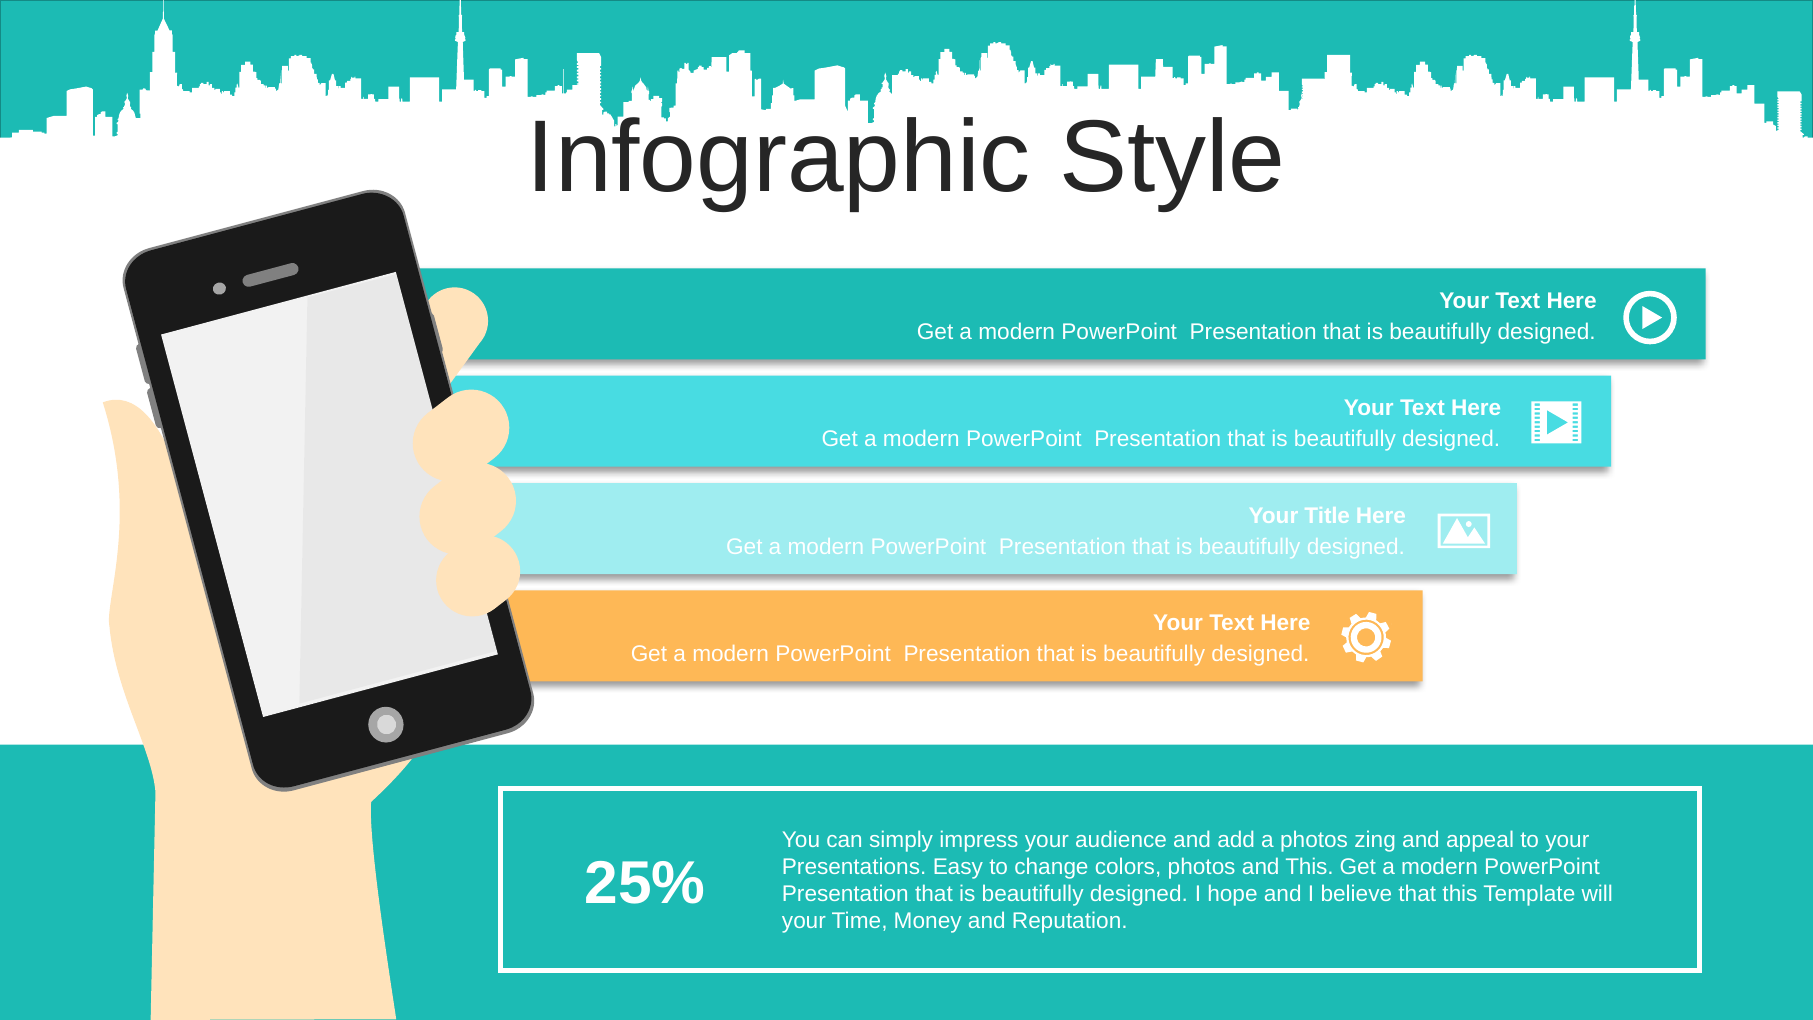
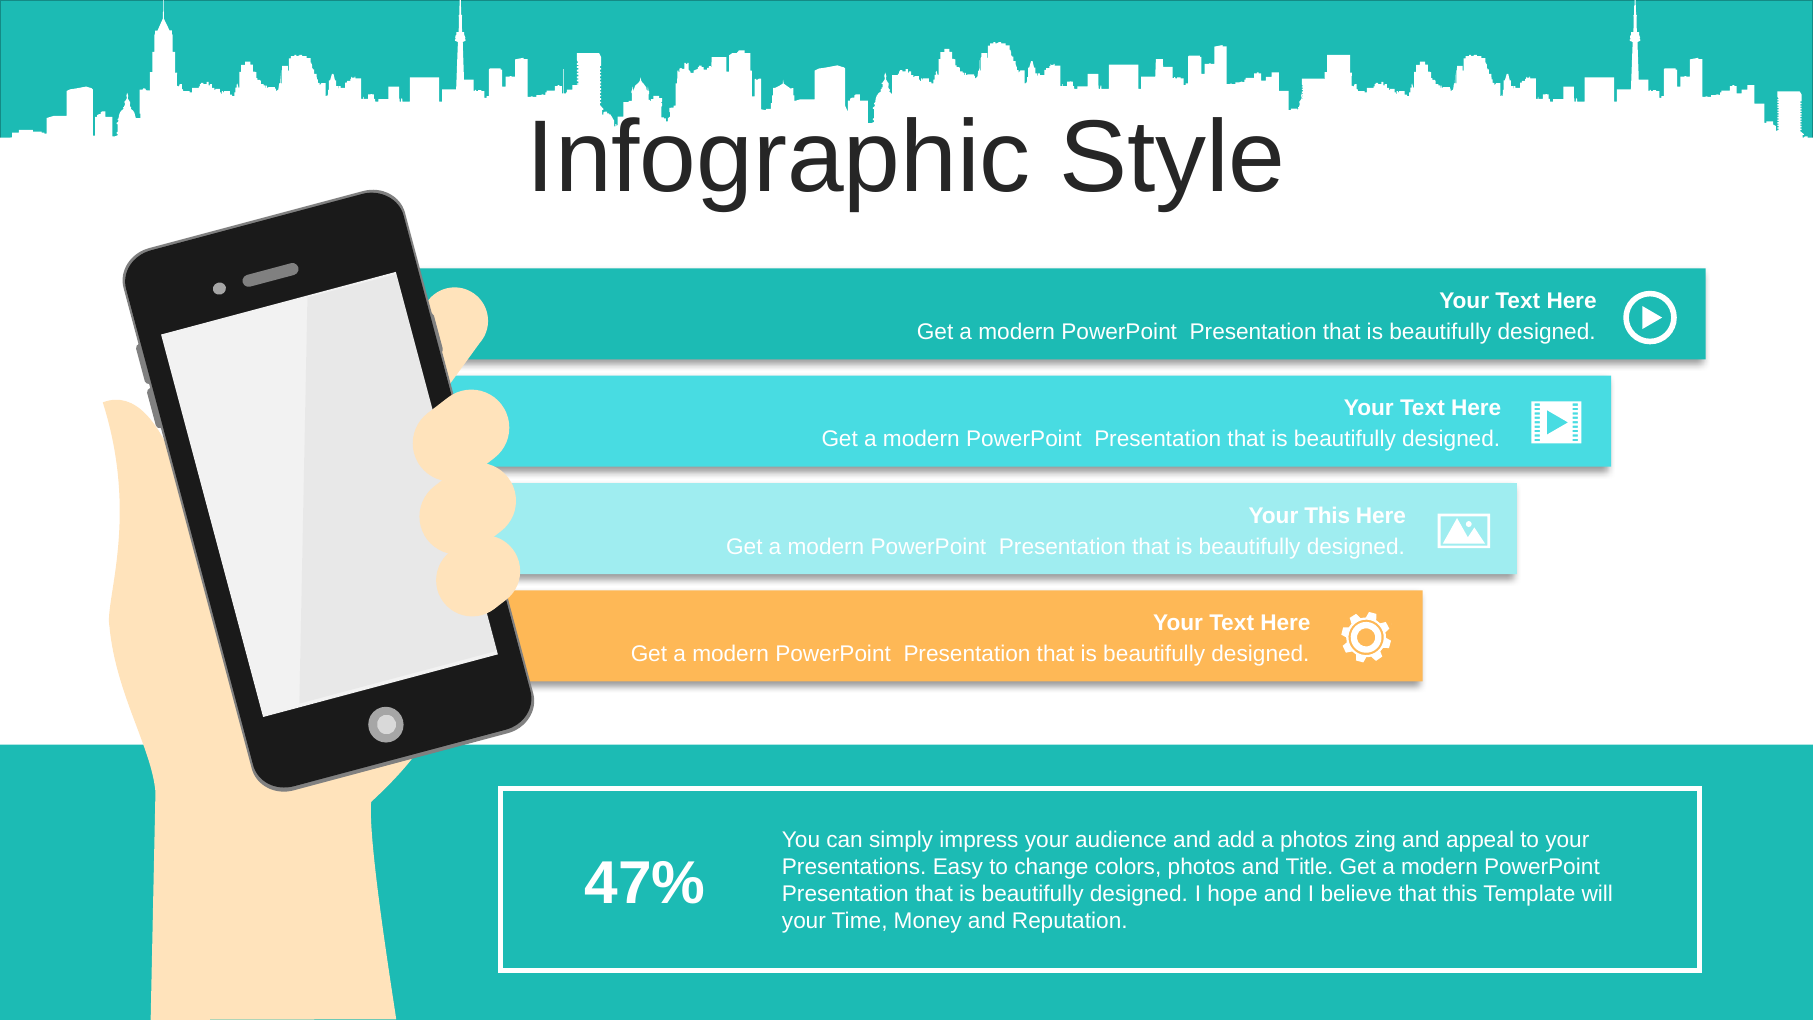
Your Title: Title -> This (1327, 516)
25%: 25% -> 47% (645, 883)
and This: This -> Title (1309, 867)
